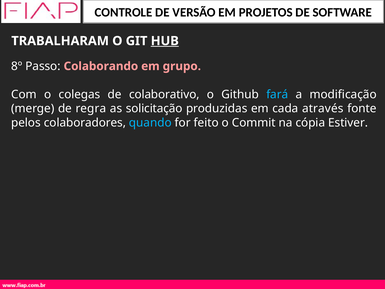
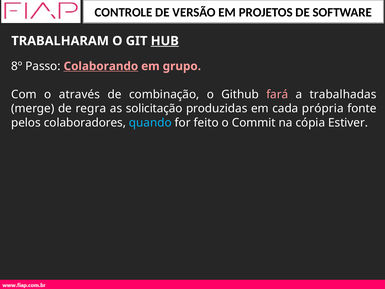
Colaborando underline: none -> present (101, 66)
colegas: colegas -> através (79, 94)
colaborativo: colaborativo -> combinação (164, 94)
fará colour: light blue -> pink (277, 94)
modificação: modificação -> trabalhadas (343, 94)
através: através -> própria (323, 108)
